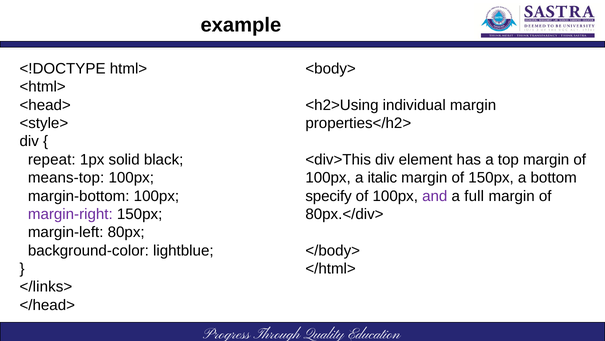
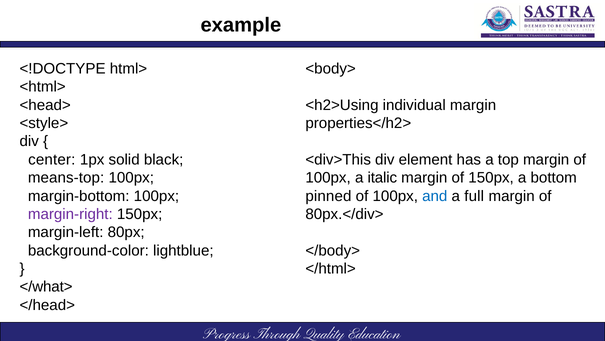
repeat: repeat -> center (52, 159)
specify: specify -> pinned (328, 196)
and colour: purple -> blue (435, 196)
</links>: </links> -> </what> (46, 286)
